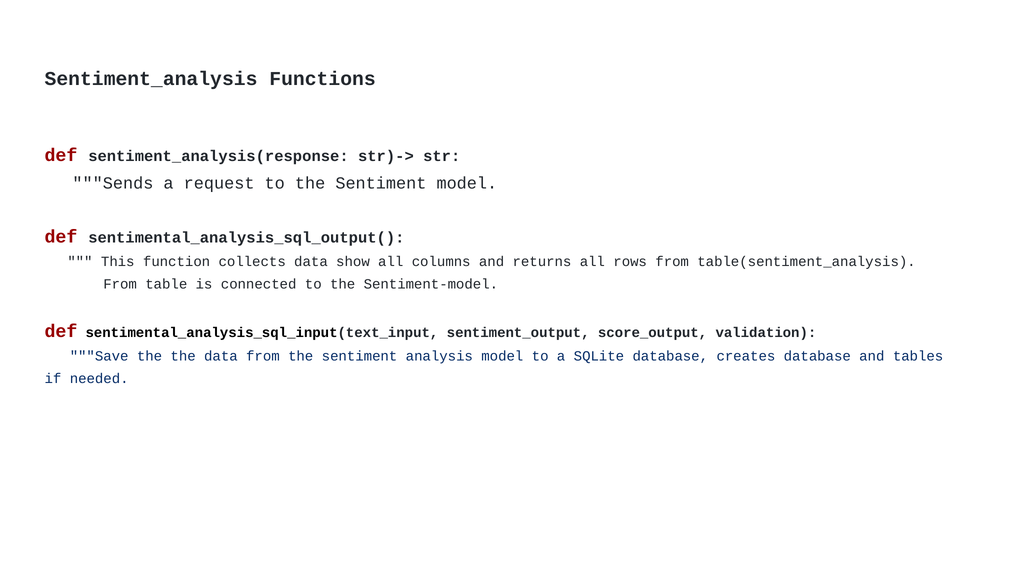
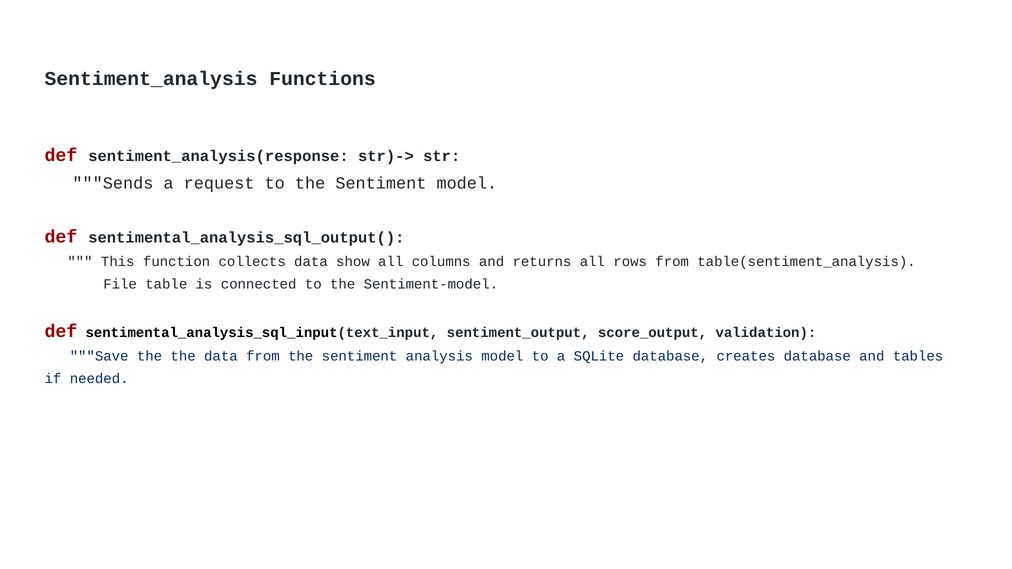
From: From -> File (120, 284)
